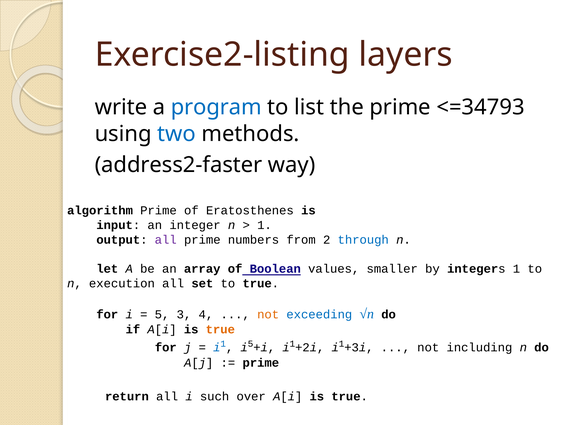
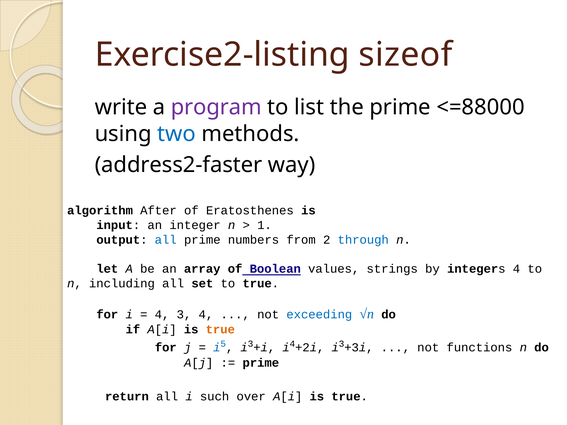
layers: layers -> sizeof (405, 55)
program colour: blue -> purple (216, 107)
<=34793: <=34793 -> <=88000 (481, 107)
algorithm Prime: Prime -> After (158, 211)
all colour: purple -> blue (166, 240)
smaller: smaller -> strings (392, 269)
integers 1: 1 -> 4 (516, 269)
execution: execution -> including (122, 284)
5: 5 -> 4 (162, 315)
not colour: orange -> black (268, 315)
1: 1 -> 5 (223, 344)
5: 5 -> 3 (251, 344)
1: 1 -> 4 (292, 344)
1: 1 -> 3 (342, 344)
including: including -> functions (479, 348)
